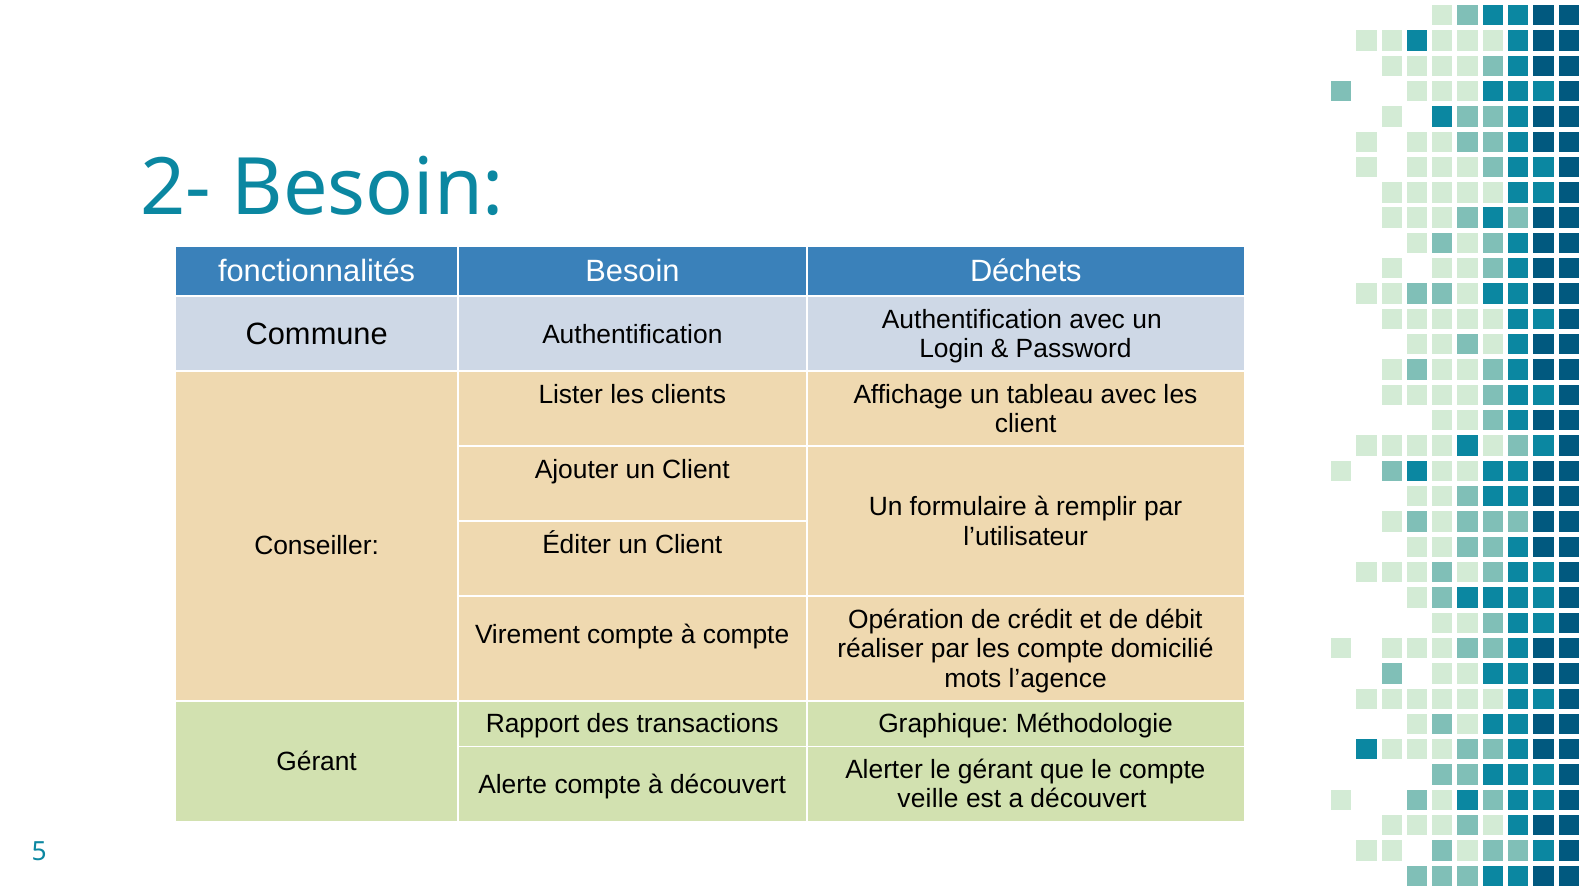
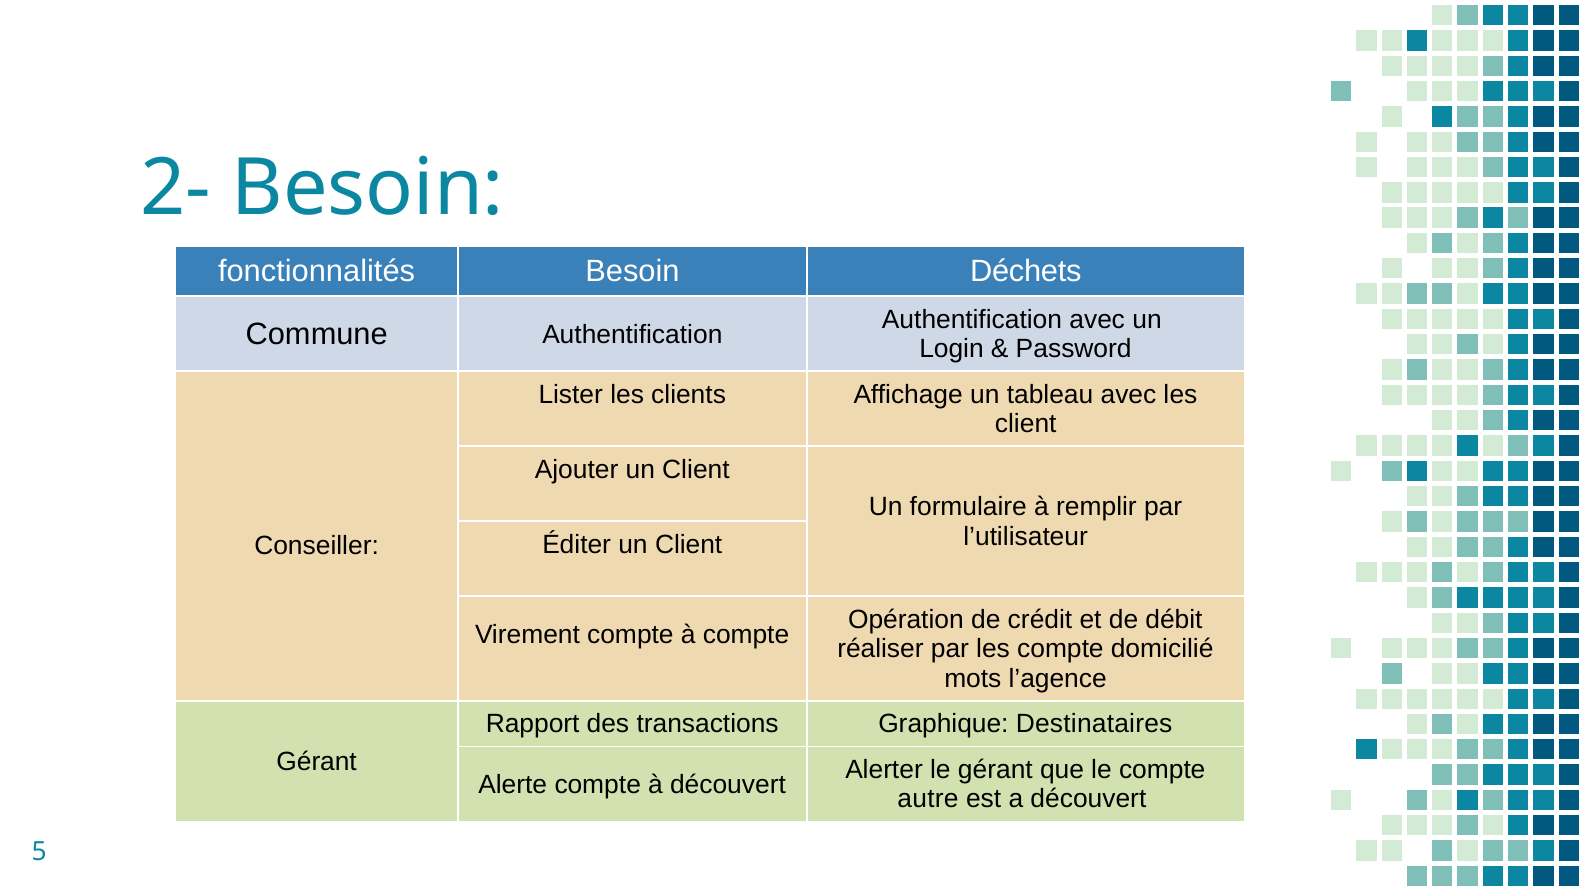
Méthodologie: Méthodologie -> Destinataires (1094, 724)
veille: veille -> autre (928, 799)
